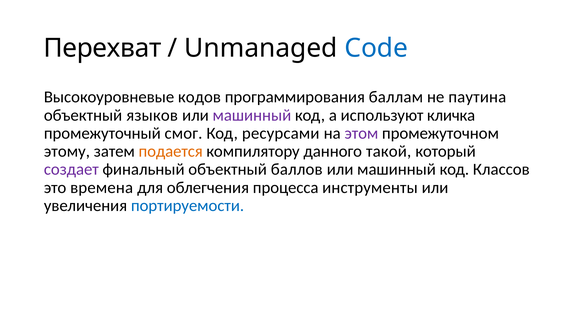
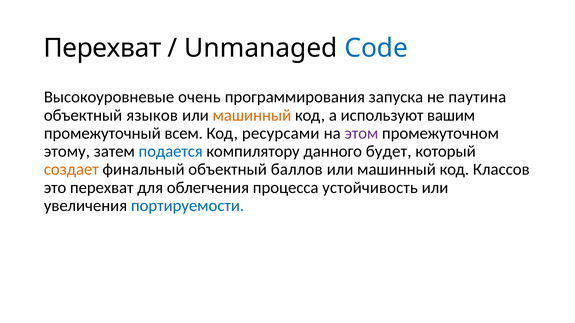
кодов: кодов -> очень (199, 97)
баллам: баллам -> запуска (396, 97)
машинный colour: purple -> orange (252, 115)
кличка: кличка -> вашим (451, 115)
смог: смог -> всем (184, 133)
подается colour: orange -> blue (171, 152)
такой: такой -> будет (389, 152)
создает colour: purple -> orange (71, 170)
это времена: времена -> перехват (102, 188)
инструменты: инструменты -> устойчивость (370, 188)
